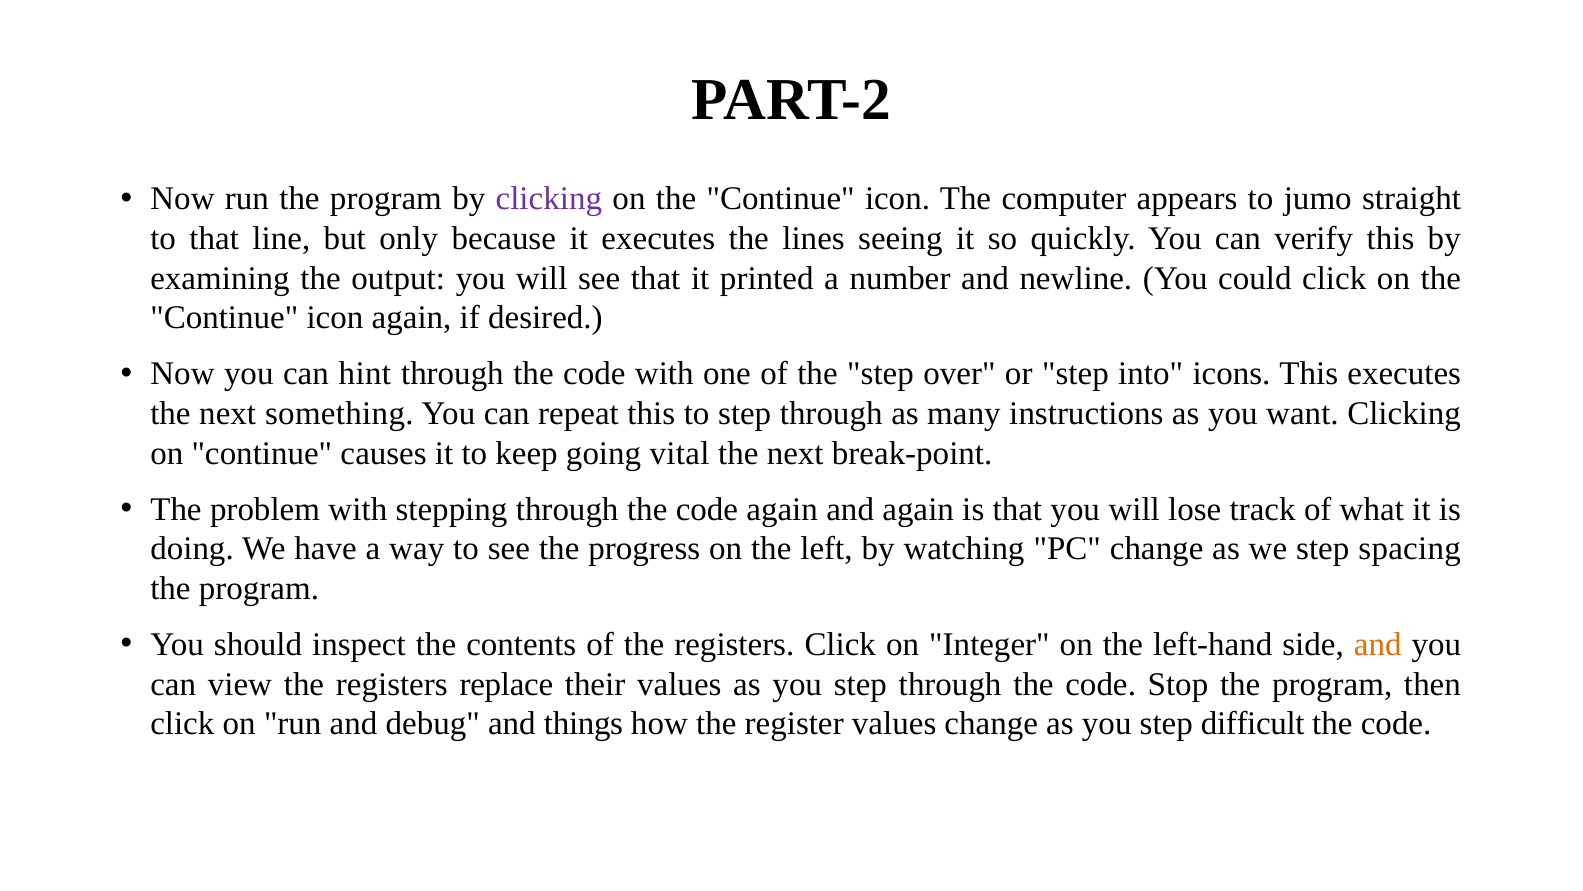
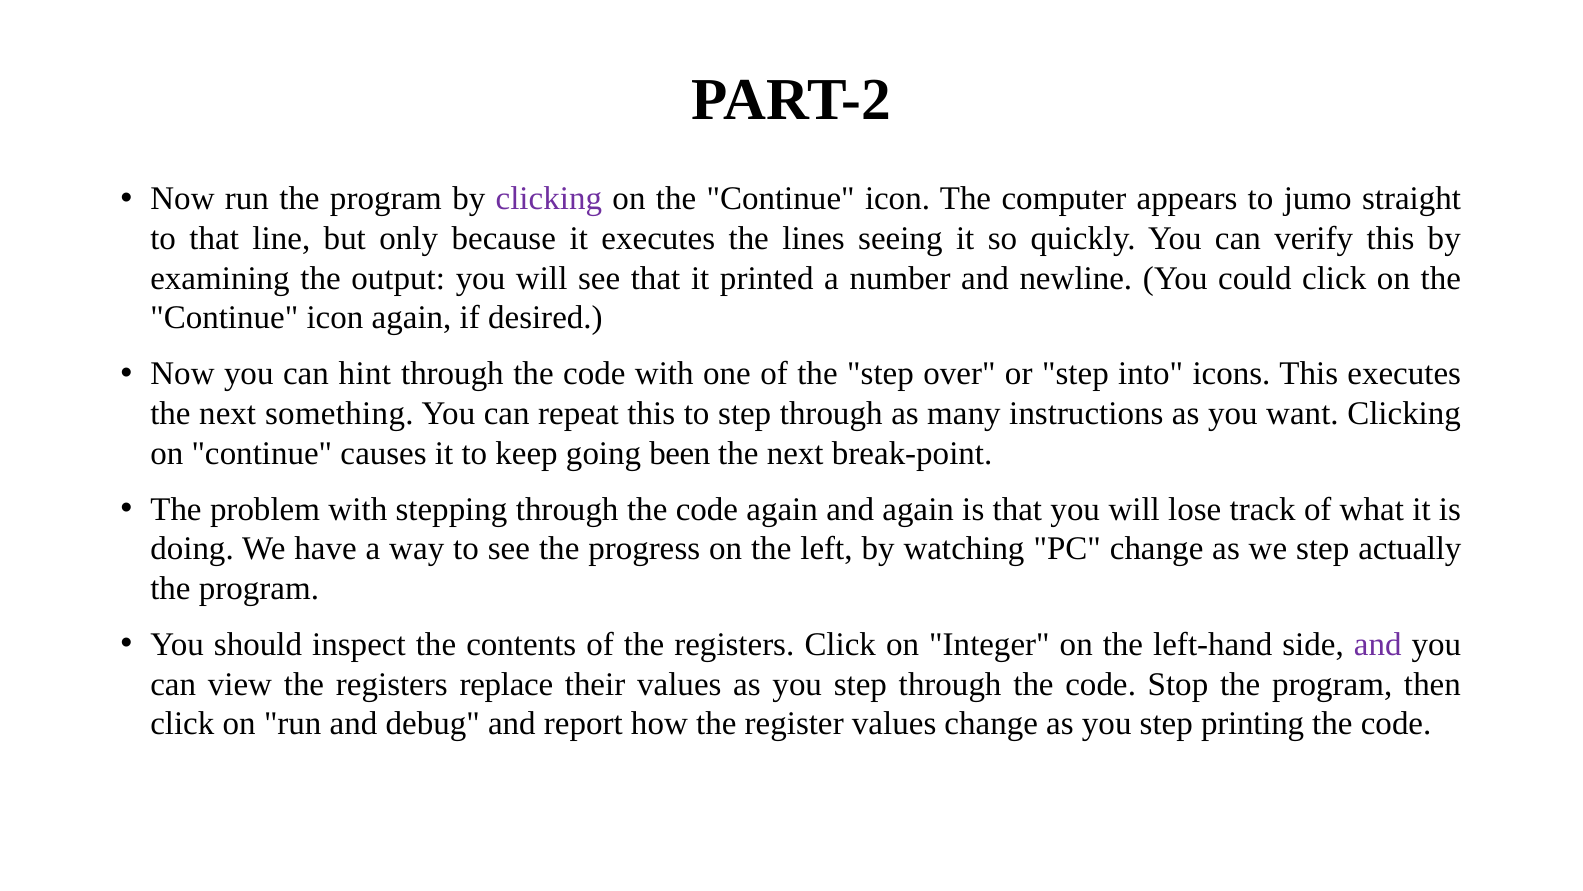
vital: vital -> been (680, 453)
spacing: spacing -> actually (1410, 549)
and colour: orange -> purple (1378, 644)
things: things -> report (583, 723)
difficult: difficult -> printing (1253, 723)
